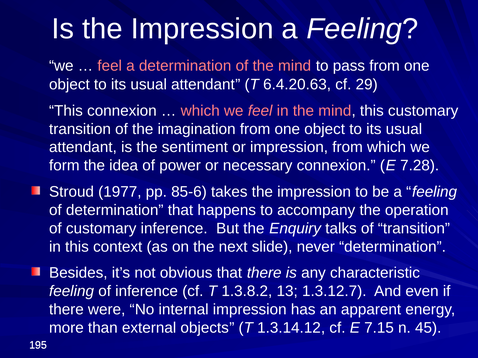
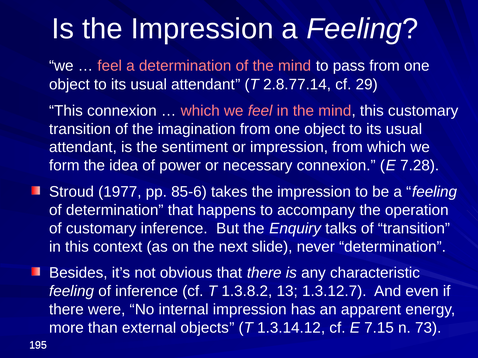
6.4.20.63: 6.4.20.63 -> 2.8.77.14 (297, 85)
45: 45 -> 73 (428, 328)
